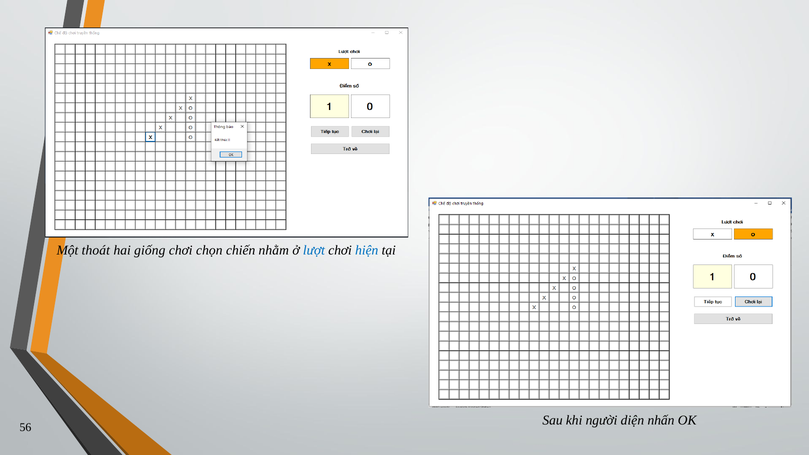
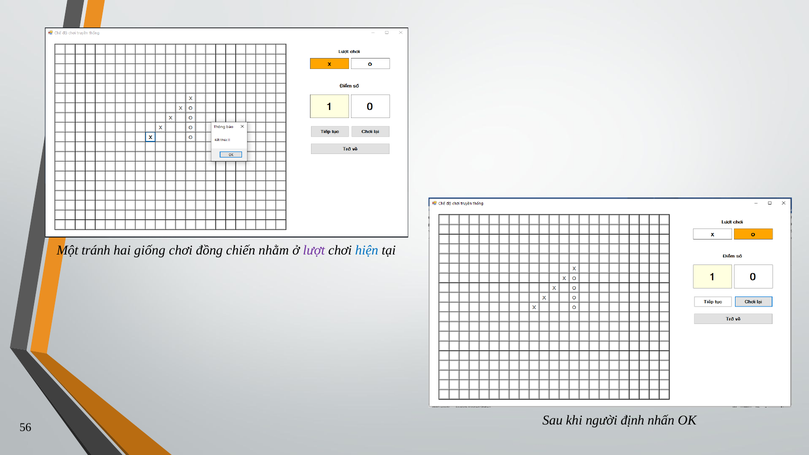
thoát: thoát -> tránh (96, 250)
chọn: chọn -> đồng (209, 250)
lượt colour: blue -> purple (314, 250)
diện: diện -> định (633, 420)
